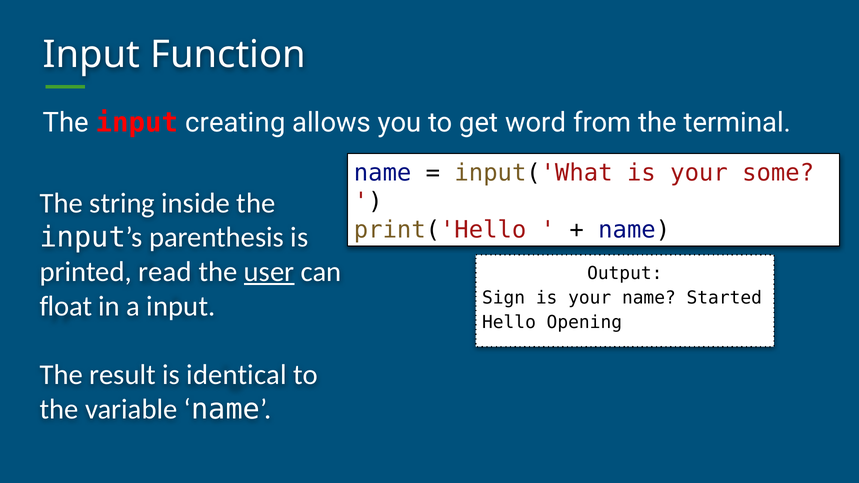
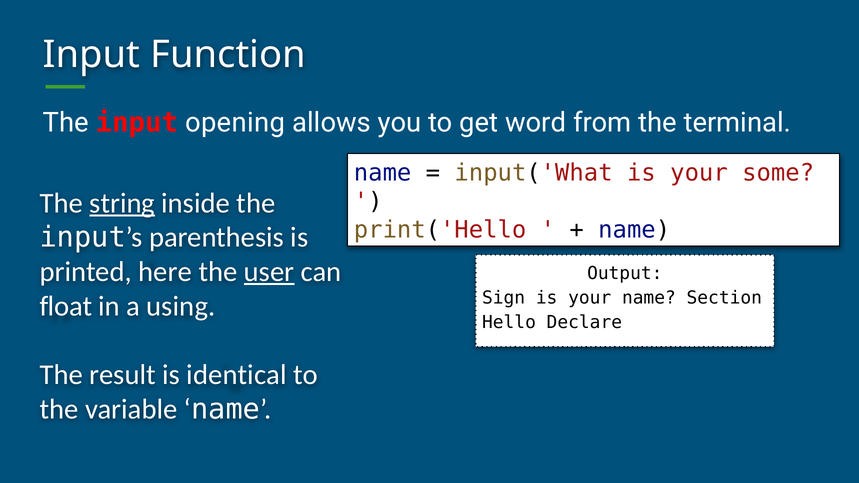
creating: creating -> opening (235, 123)
string underline: none -> present (122, 203)
read: read -> here (165, 272)
Started: Started -> Section (724, 298)
a input: input -> using (181, 306)
Opening: Opening -> Declare (584, 323)
